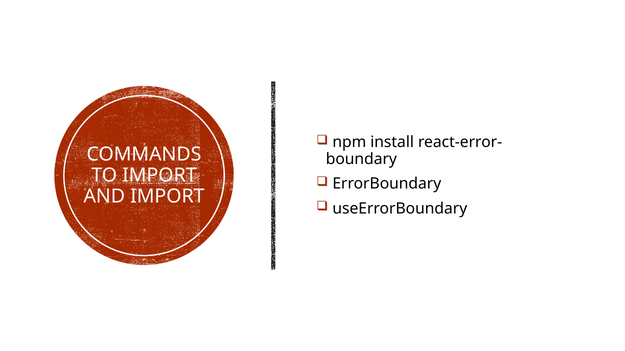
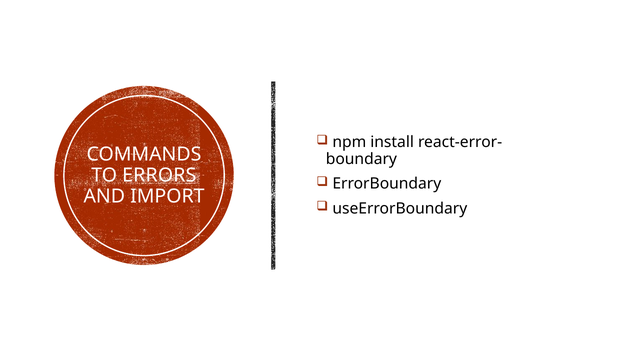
TO IMPORT: IMPORT -> ERRORS (159, 176)
